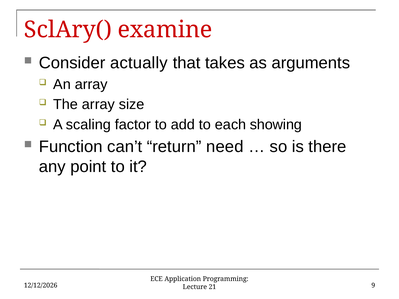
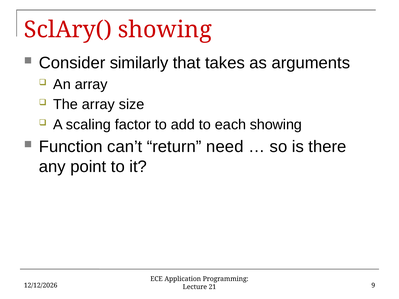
SclAry( examine: examine -> showing (165, 30)
actually: actually -> similarly (139, 63)
